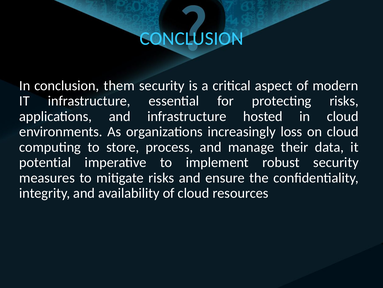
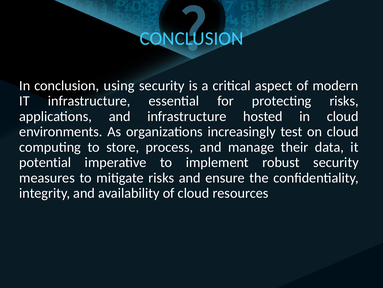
them: them -> using (119, 85)
loss: loss -> test (291, 131)
